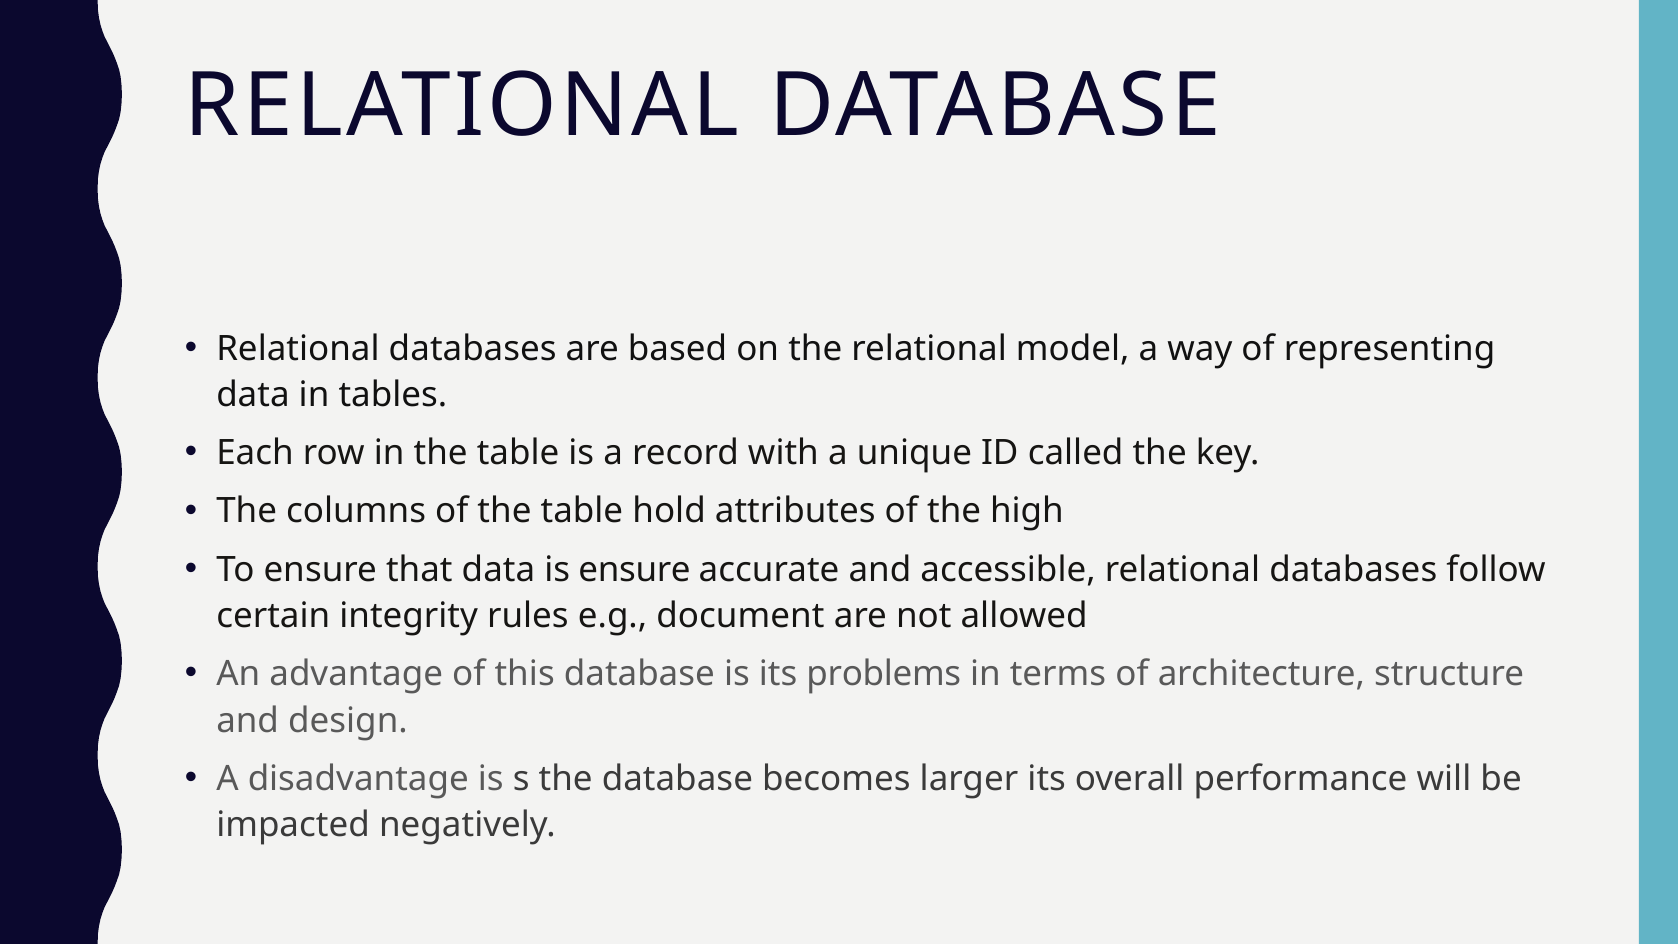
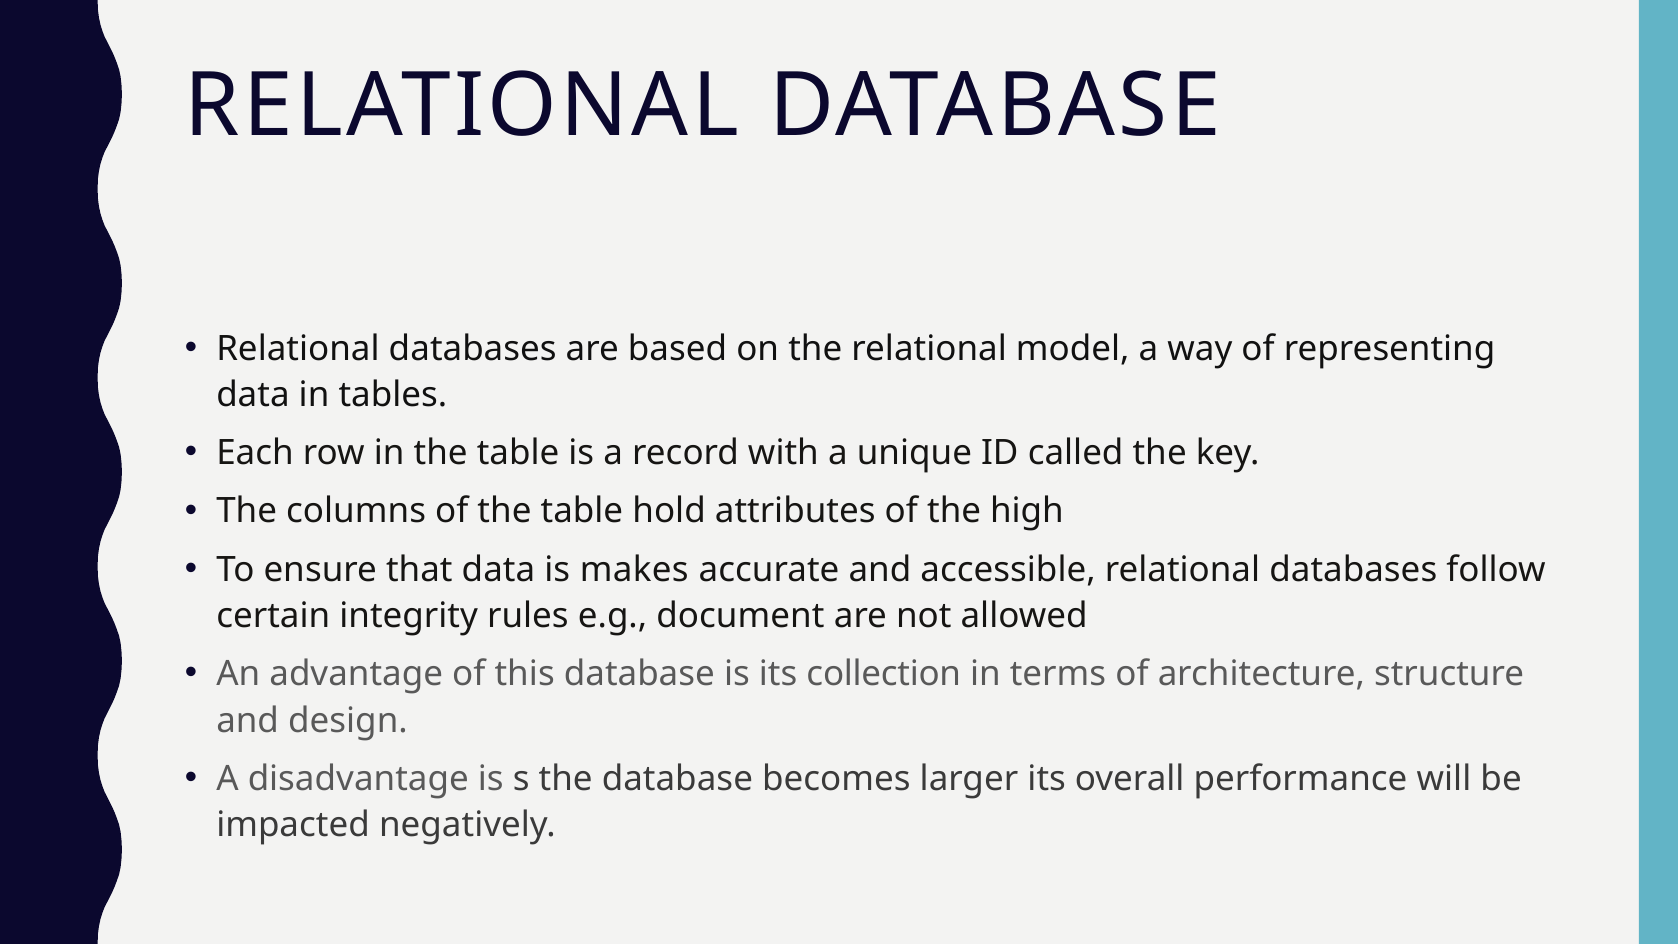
is ensure: ensure -> makes (634, 570)
problems: problems -> collection (884, 674)
